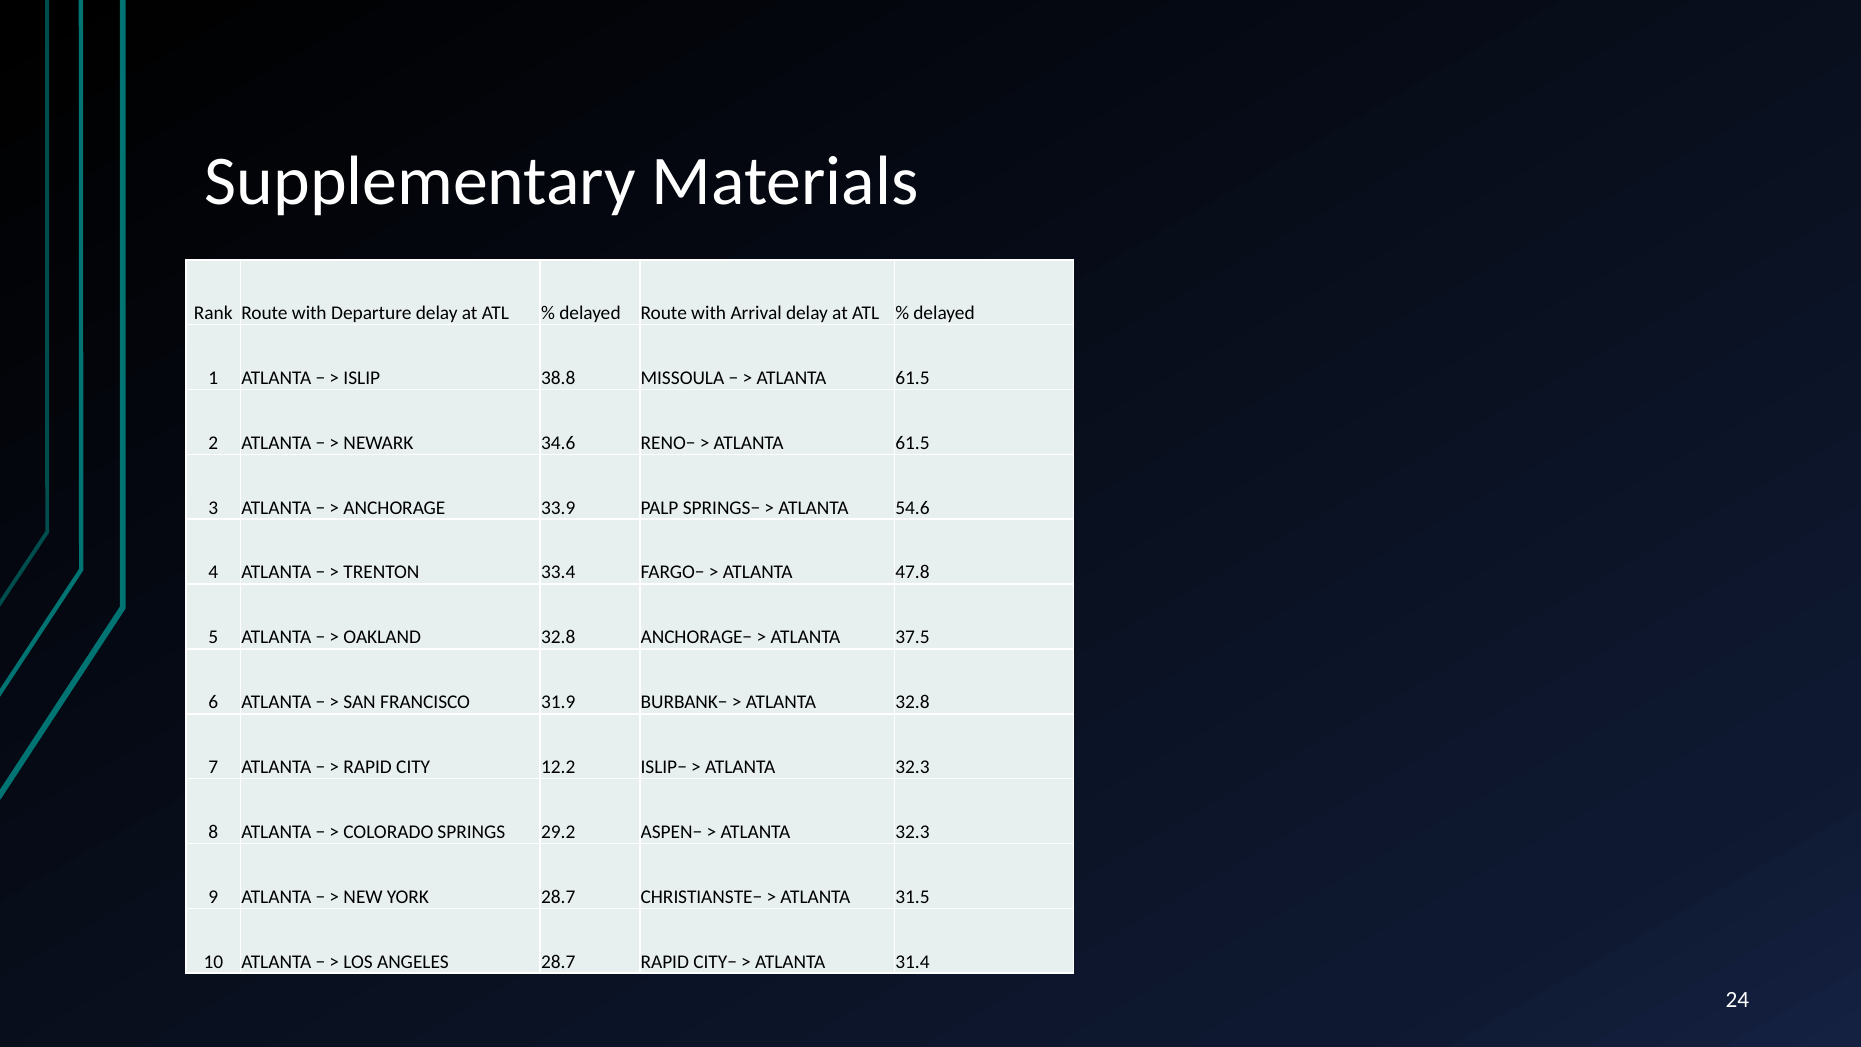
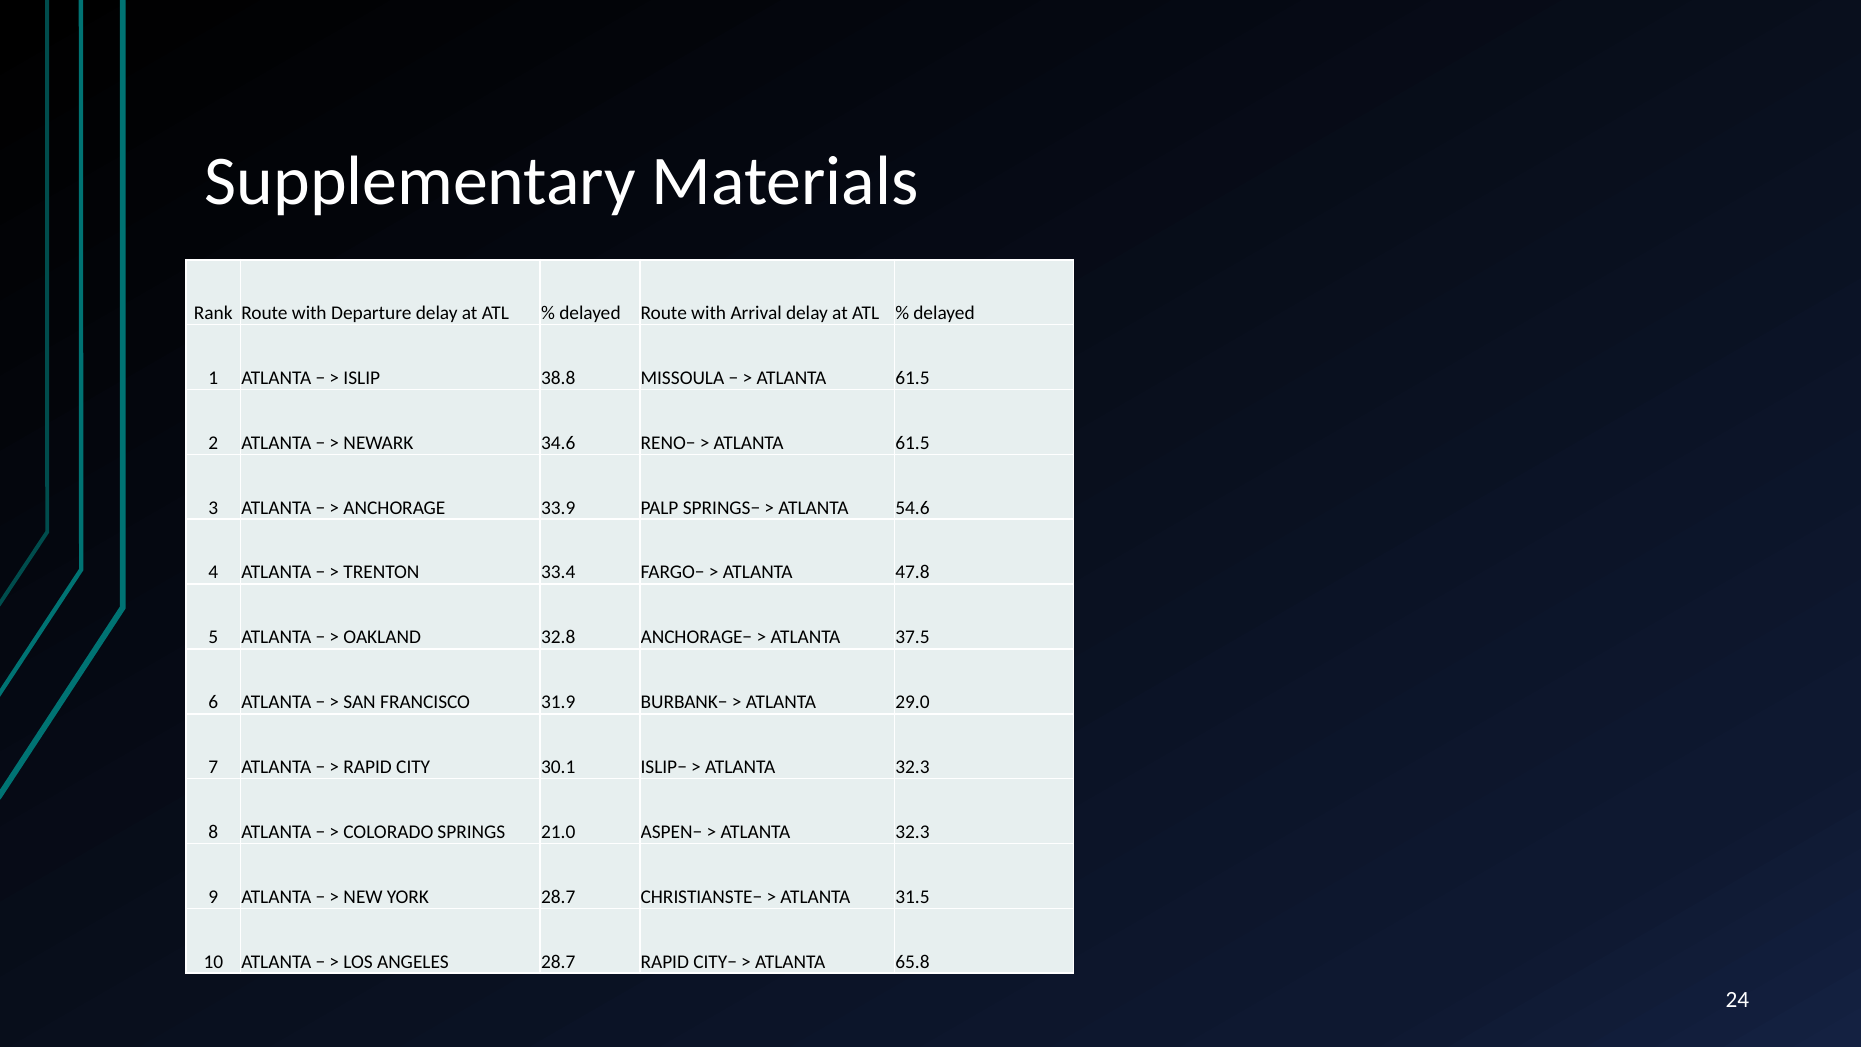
ATLANTA 32.8: 32.8 -> 29.0 (912, 702)
12.2: 12.2 -> 30.1 (558, 767)
29.2: 29.2 -> 21.0 (558, 832)
31.4: 31.4 -> 65.8 (912, 962)
